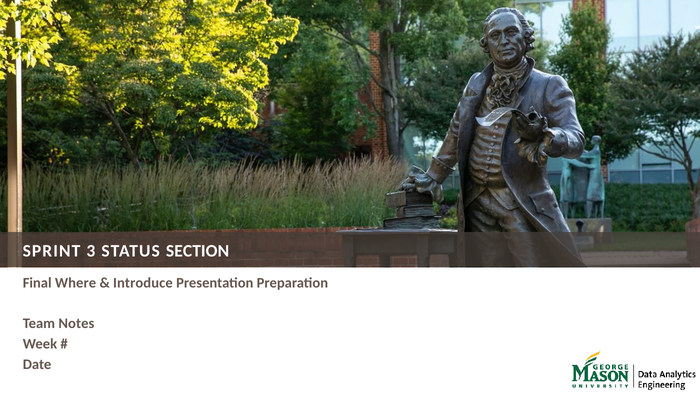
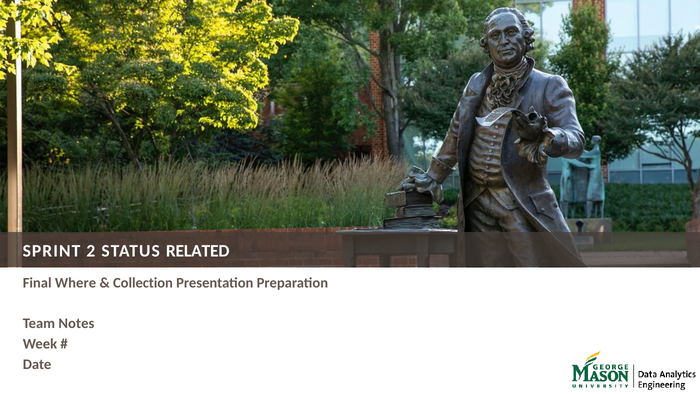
3: 3 -> 2 (91, 251)
SECTION: SECTION -> RELATED (198, 251)
Introduce: Introduce -> Collection (143, 283)
